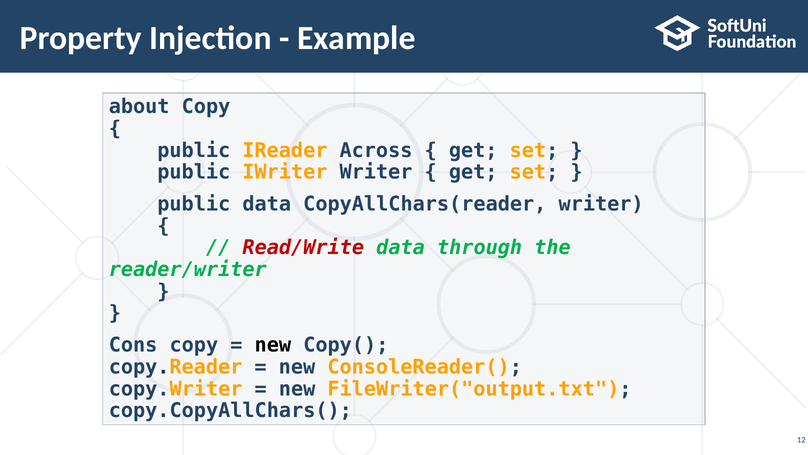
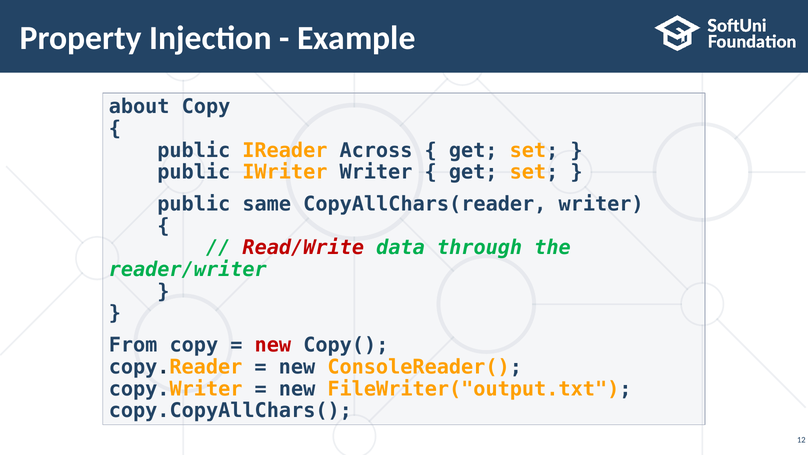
public data: data -> same (267, 204)
Cons: Cons -> From (133, 345)
new colour: black -> red (273, 345)
